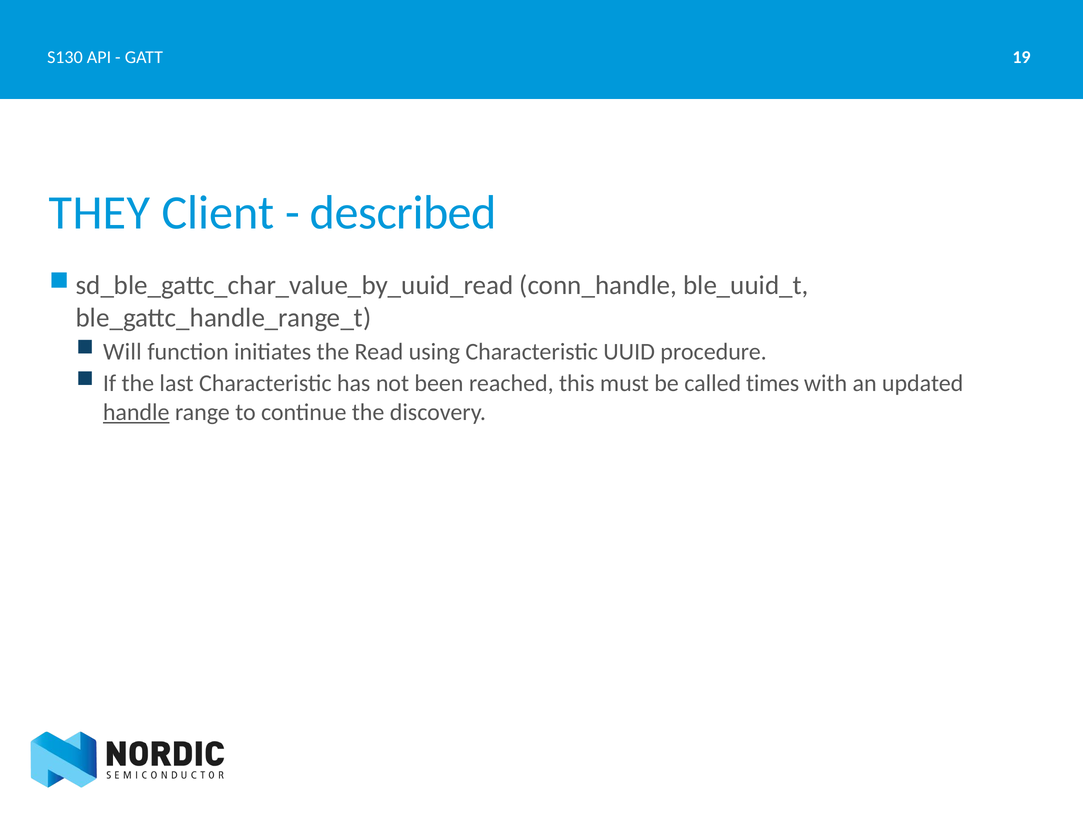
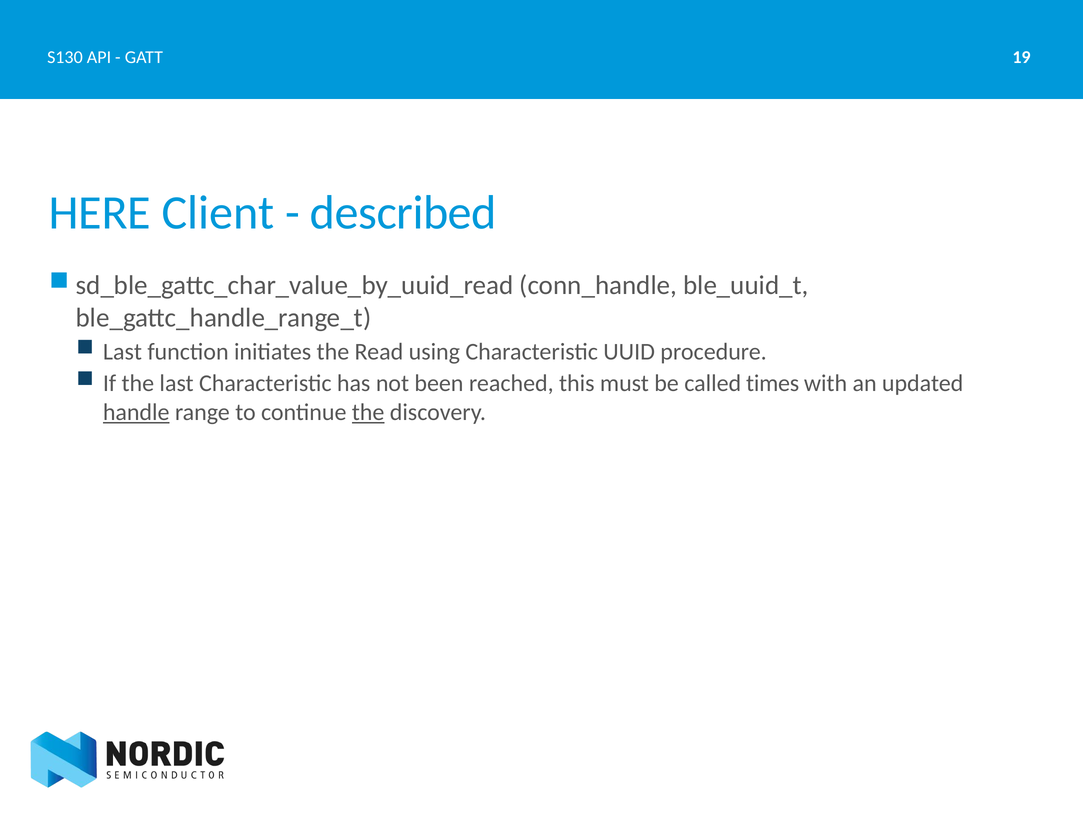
THEY: THEY -> HERE (100, 213)
Will: Will -> Last (122, 351)
the underline: none -> present (368, 412)
